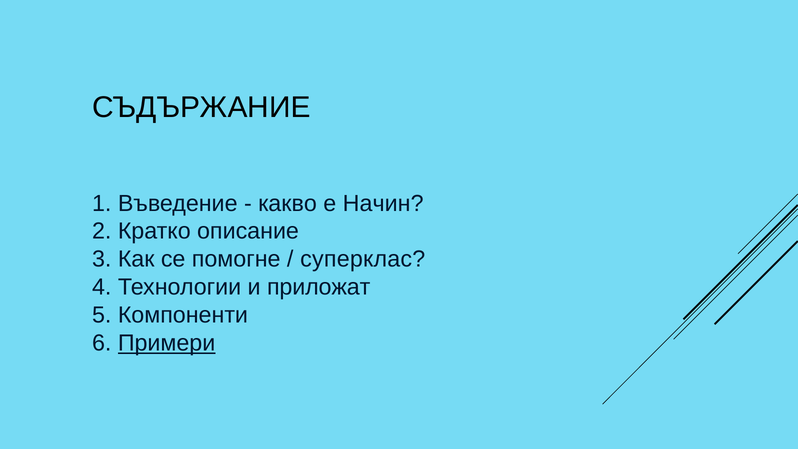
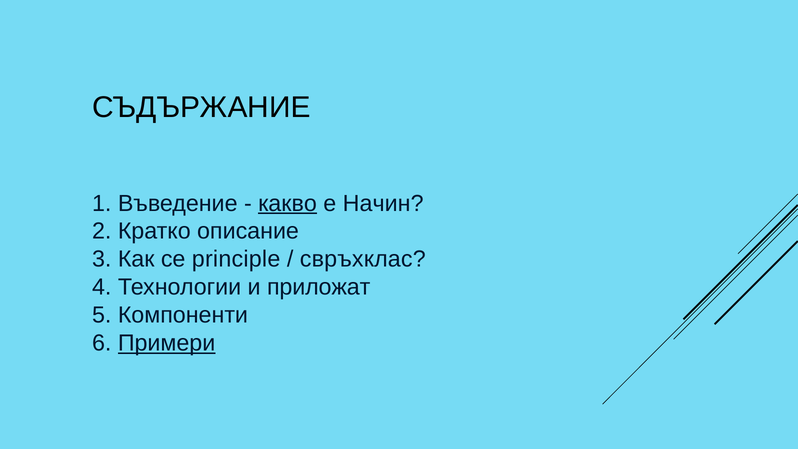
какво underline: none -> present (288, 203)
помогне: помогне -> principle (236, 259)
суперклас: суперклас -> свръхклас (363, 259)
